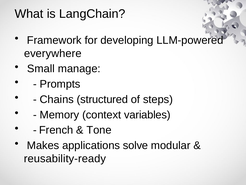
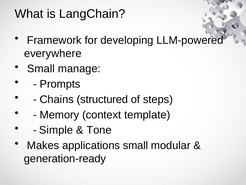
variables: variables -> template (147, 115)
French: French -> Simple (56, 130)
applications solve: solve -> small (136, 145)
reusability-ready: reusability-ready -> generation-ready (65, 158)
